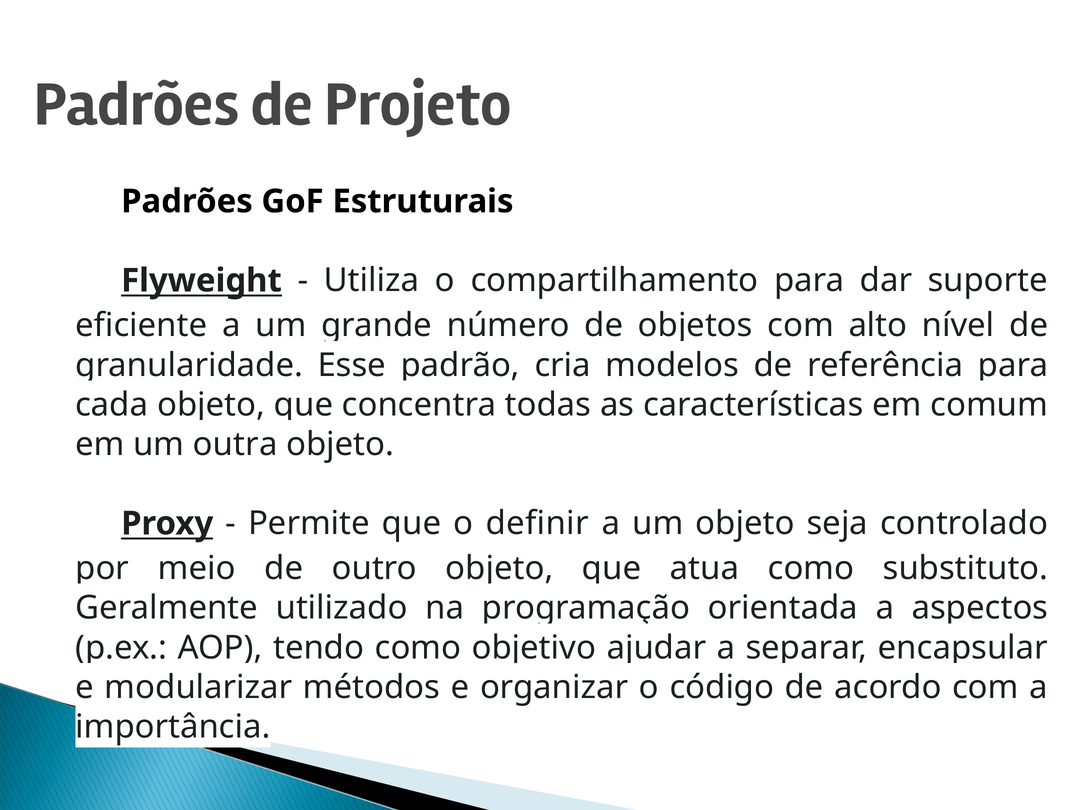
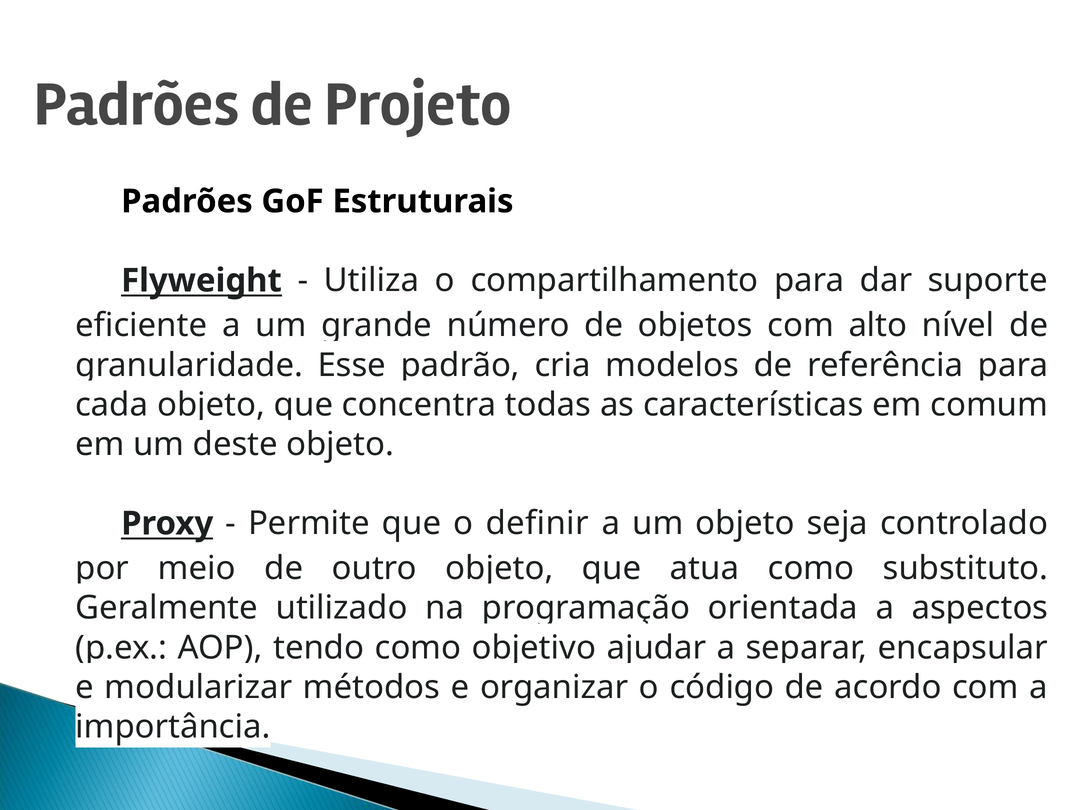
outra: outra -> deste (235, 444)
